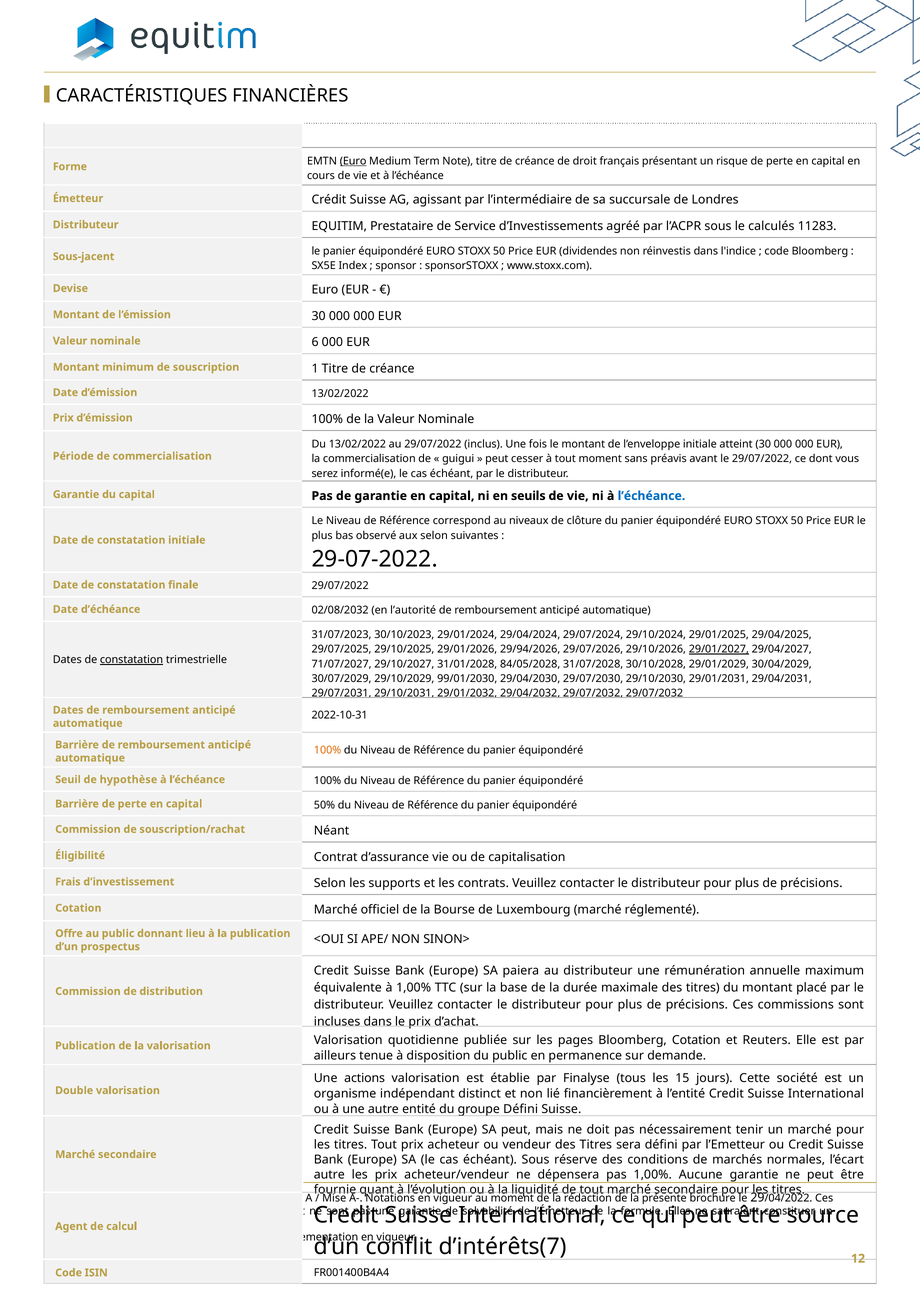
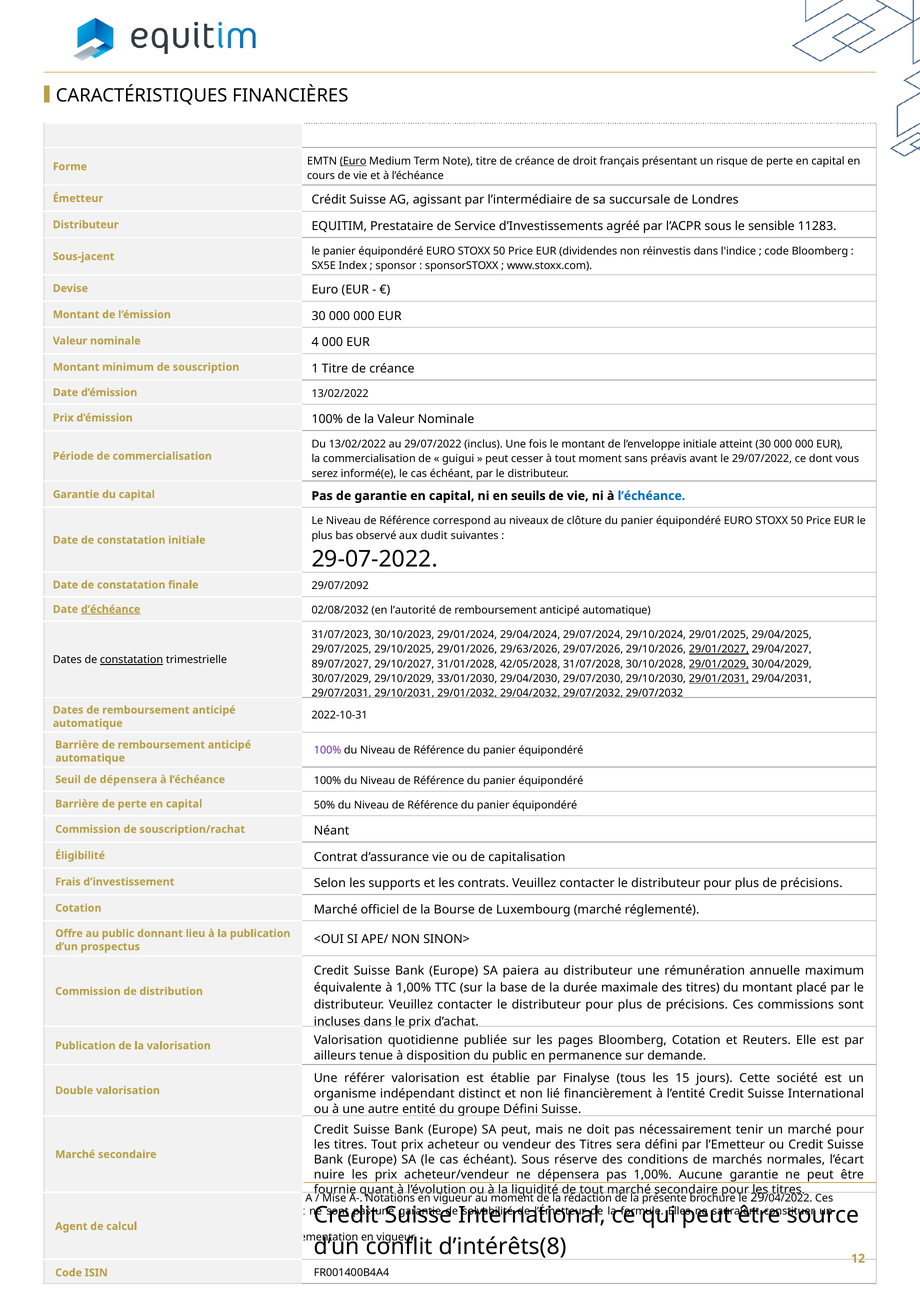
calculés: calculés -> sensible (771, 226)
6: 6 -> 4 (315, 342)
aux selon: selon -> dudit (434, 535)
finale 29/07/2022: 29/07/2022 -> 29/07/2092 (340, 585)
d’échéance underline: none -> present (111, 609)
29/94/2026: 29/94/2026 -> 29/63/2026 (530, 649)
71/07/2027: 71/07/2027 -> 89/07/2027 (342, 664)
84/05/2028: 84/05/2028 -> 42/05/2028 (530, 664)
29/01/2029 underline: none -> present (719, 664)
99/01/2030: 99/01/2030 -> 33/01/2030 (467, 678)
29/01/2031 underline: none -> present (719, 678)
100% colour: orange -> purple (328, 750)
de hypothèse: hypothèse -> dépensera (128, 779)
actions: actions -> référer (365, 1078)
autre: autre -> nuire (329, 1174)
d’intérêts(7: d’intérêts(7 -> d’intérêts(8 (503, 1246)
